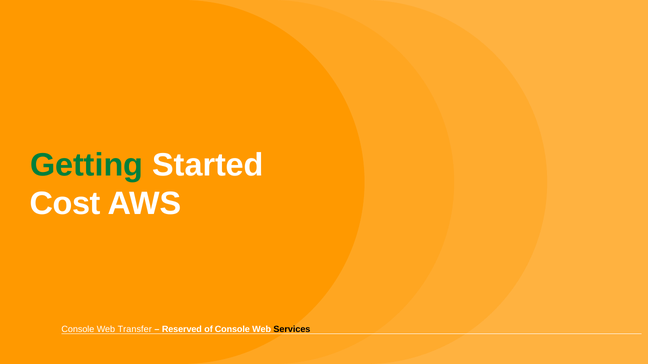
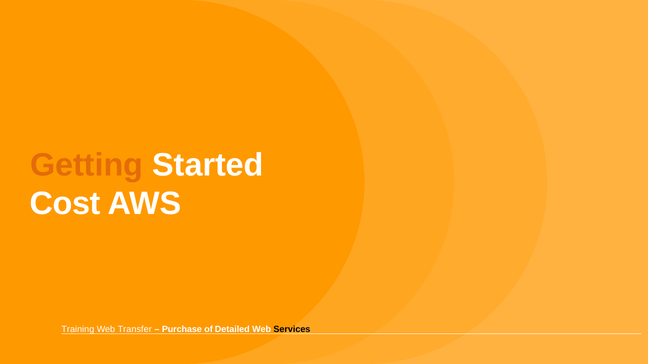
Getting colour: green -> orange (87, 165)
Console: Console -> Training (78, 330)
Reserved: Reserved -> Purchase (182, 330)
of Console: Console -> Detailed (232, 330)
